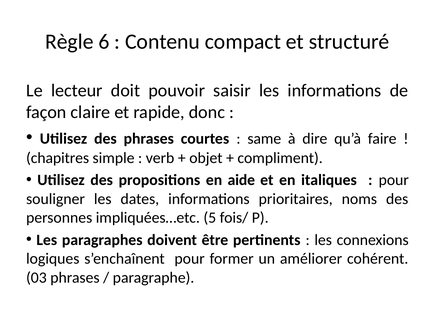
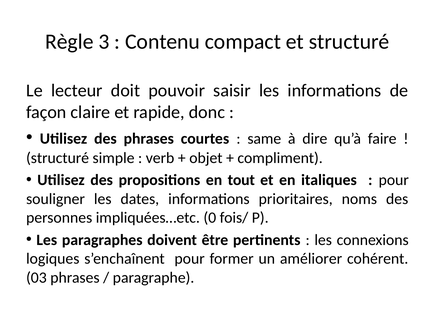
6: 6 -> 3 (104, 42)
chapitres: chapitres -> structuré (58, 158)
aide: aide -> tout (241, 180)
5: 5 -> 0 (210, 218)
